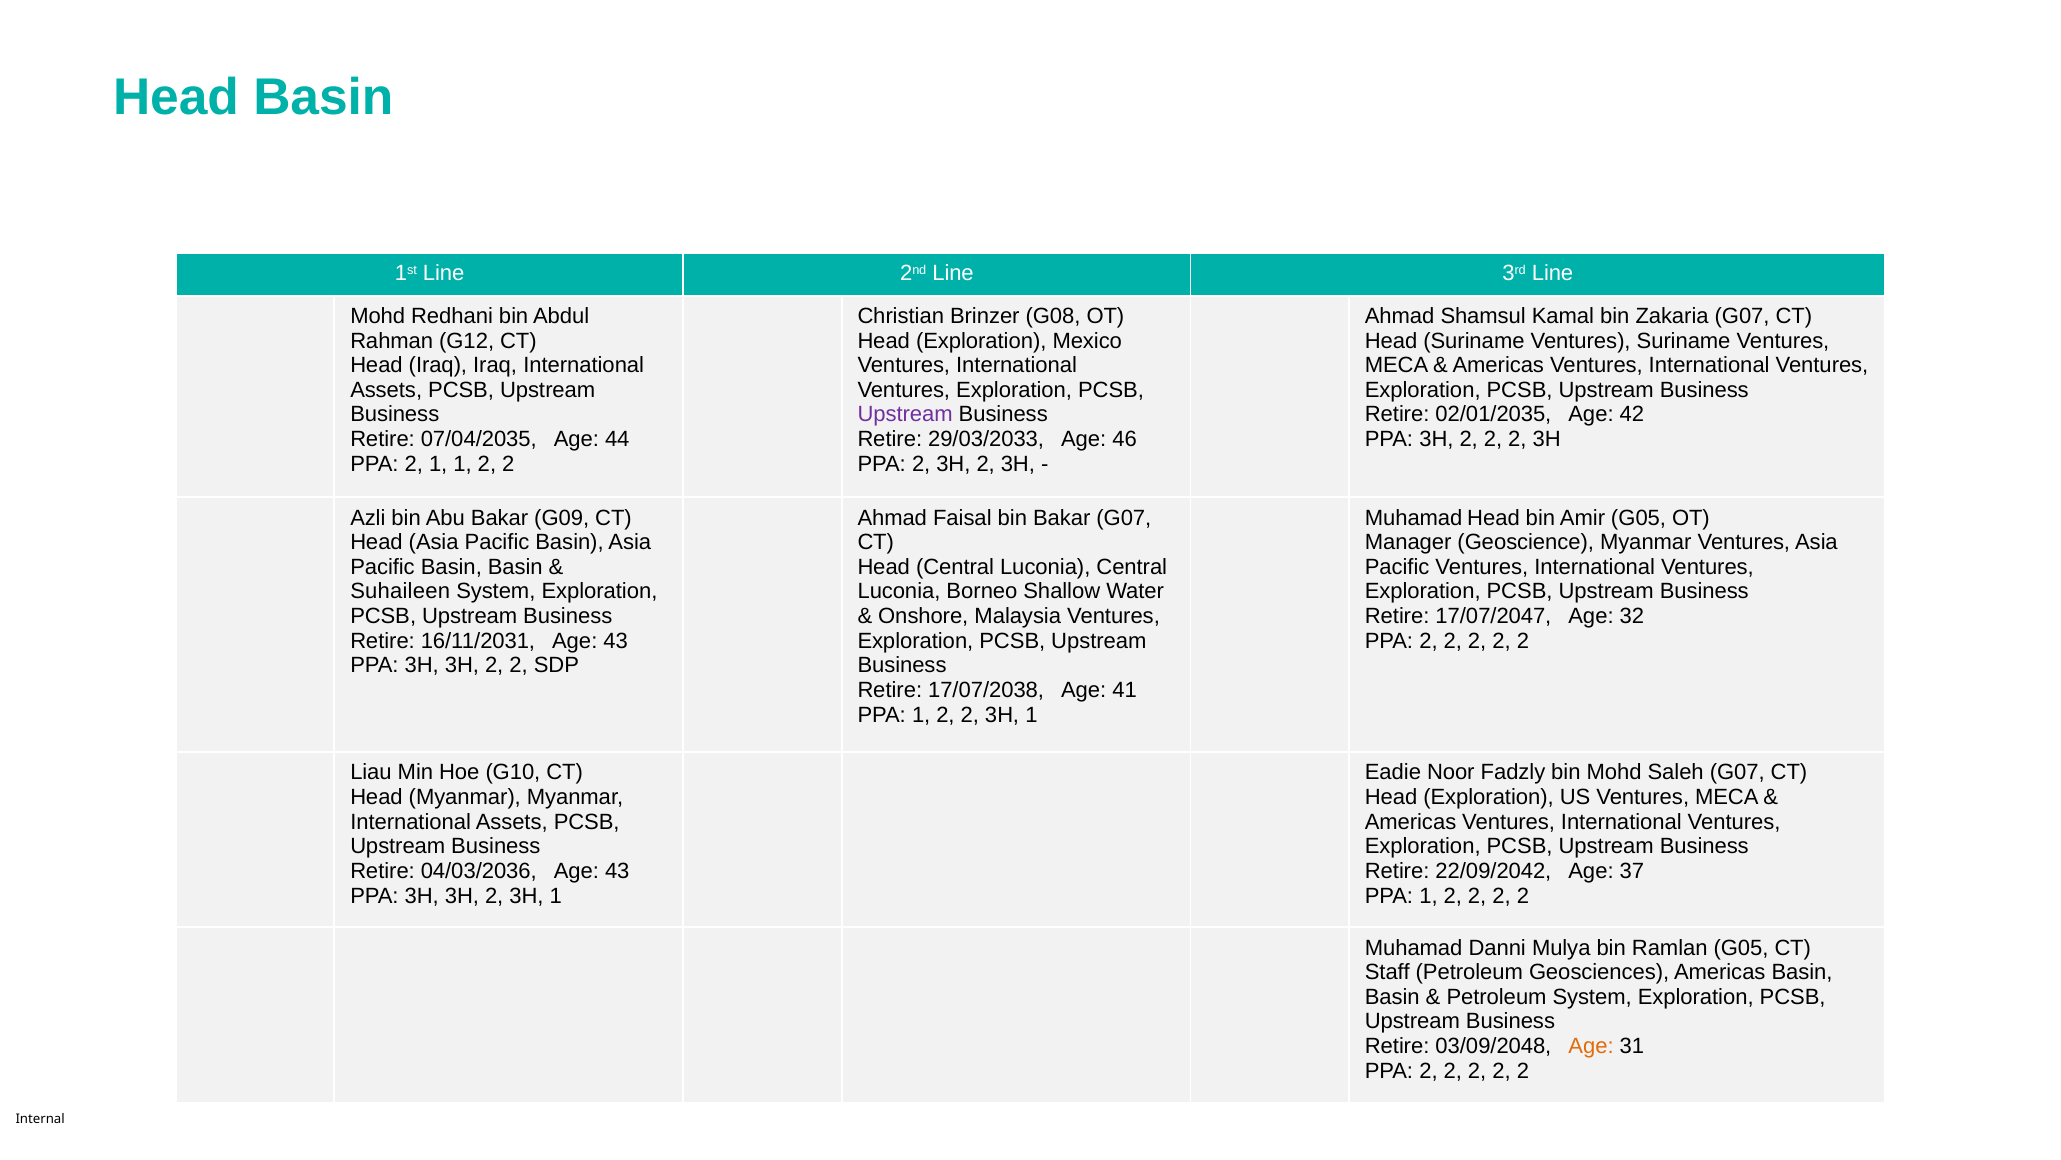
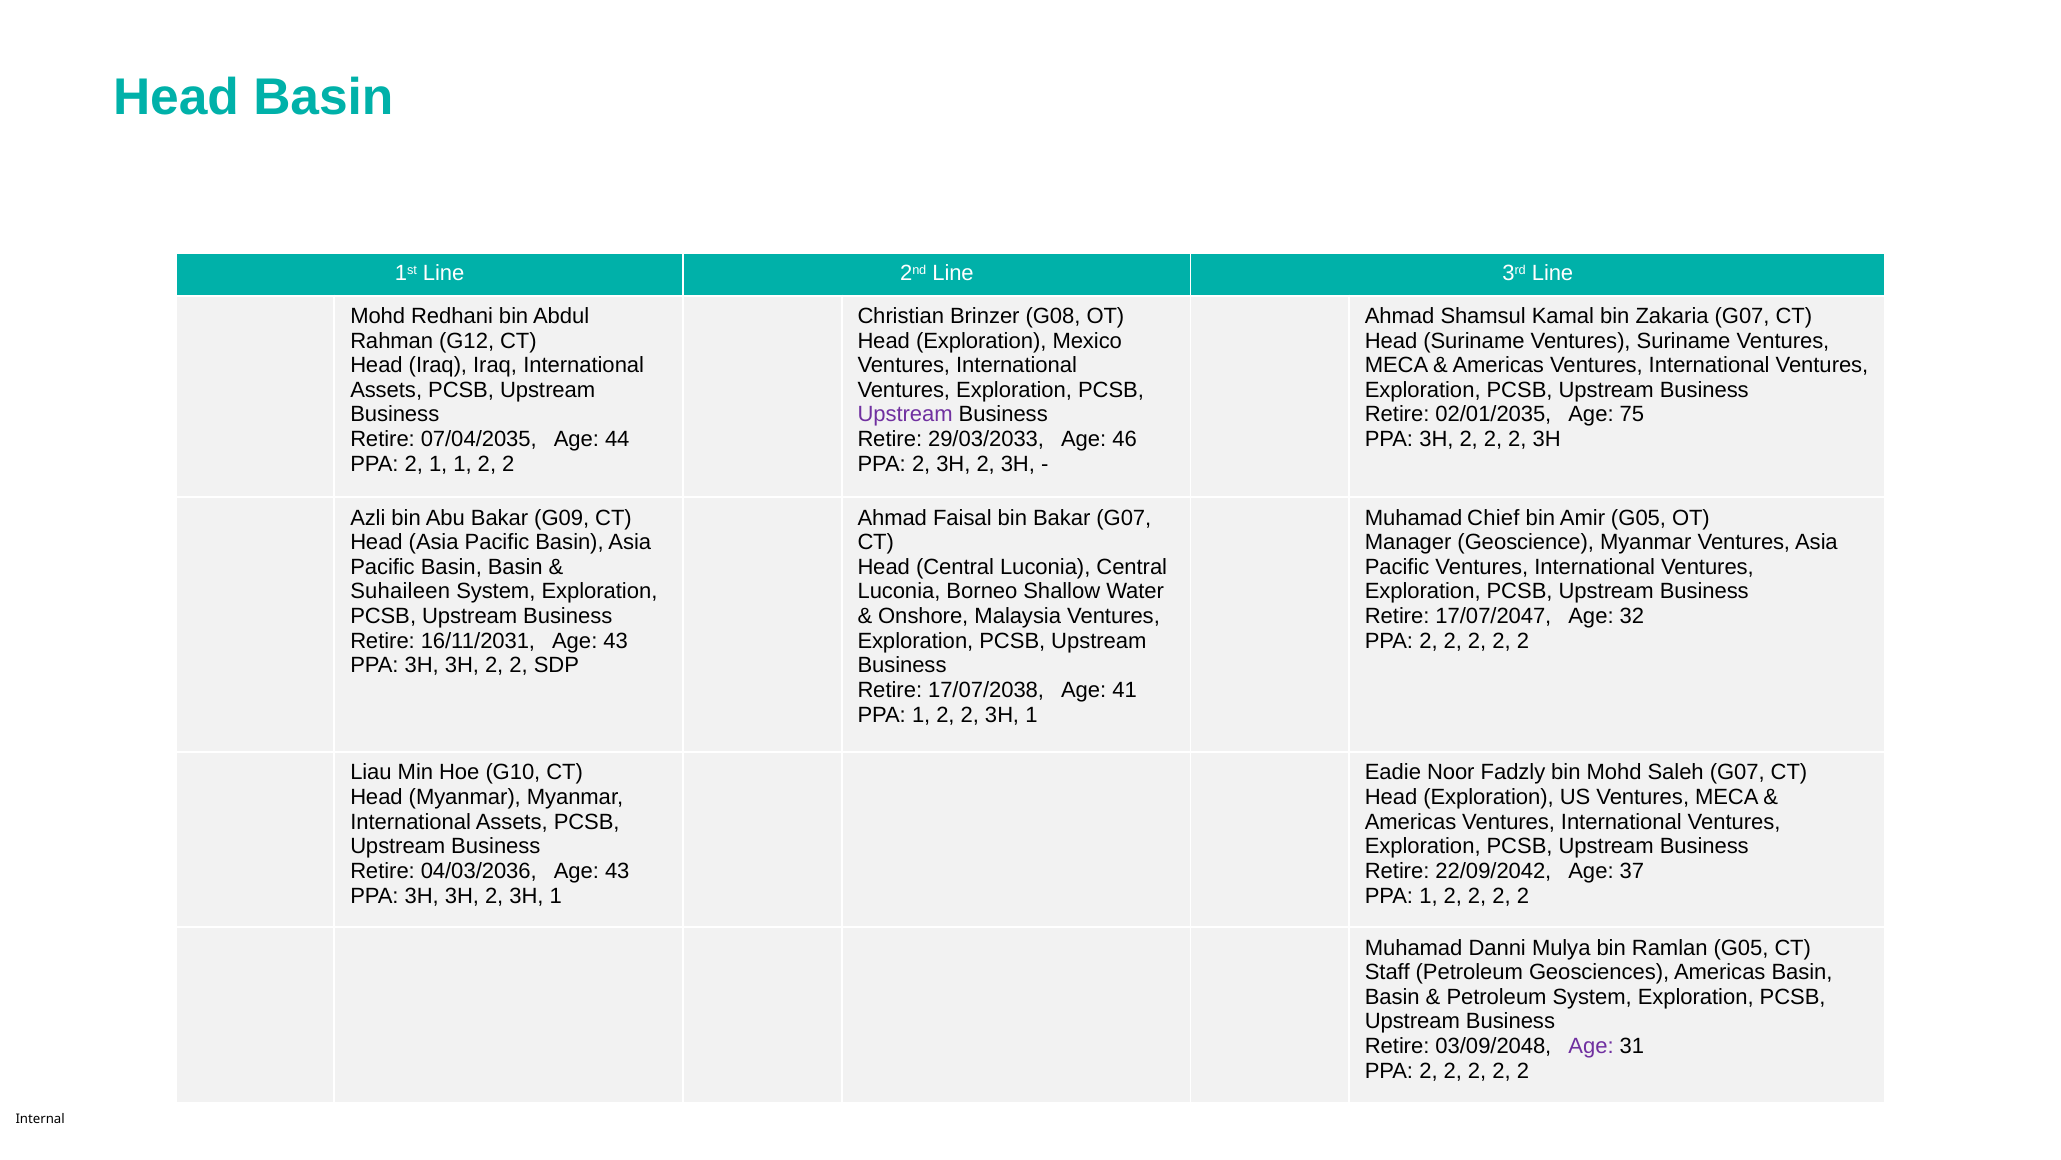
42: 42 -> 75 (1632, 414)
Muhamad Head: Head -> Chief (1493, 518)
Age colour: orange -> purple (1591, 1046)
